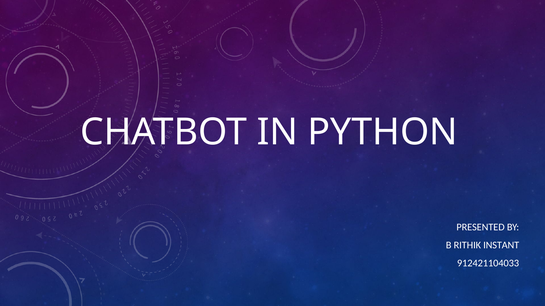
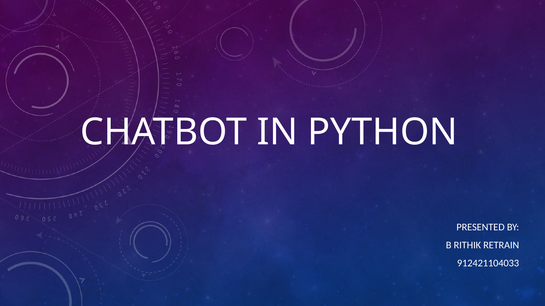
INSTANT: INSTANT -> RETRAIN (501, 246)
